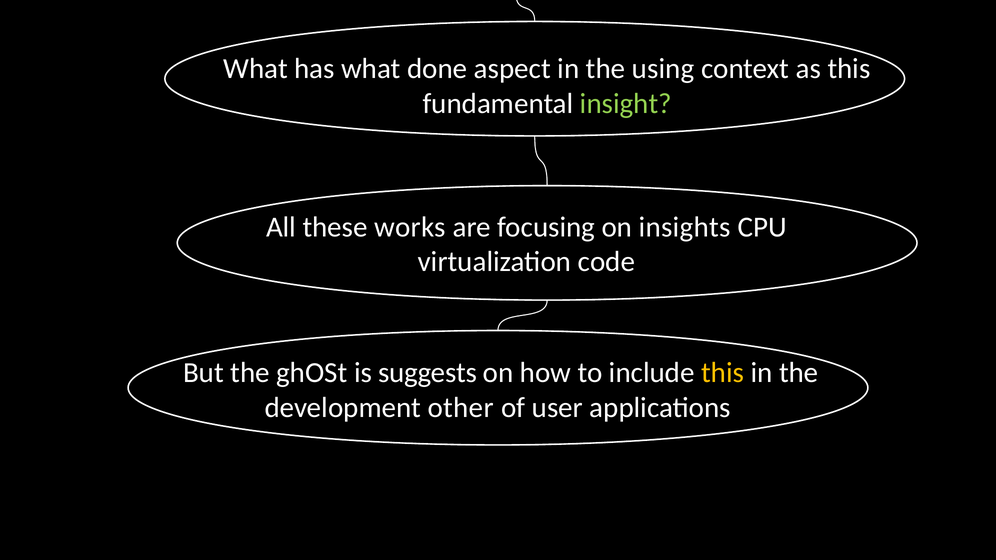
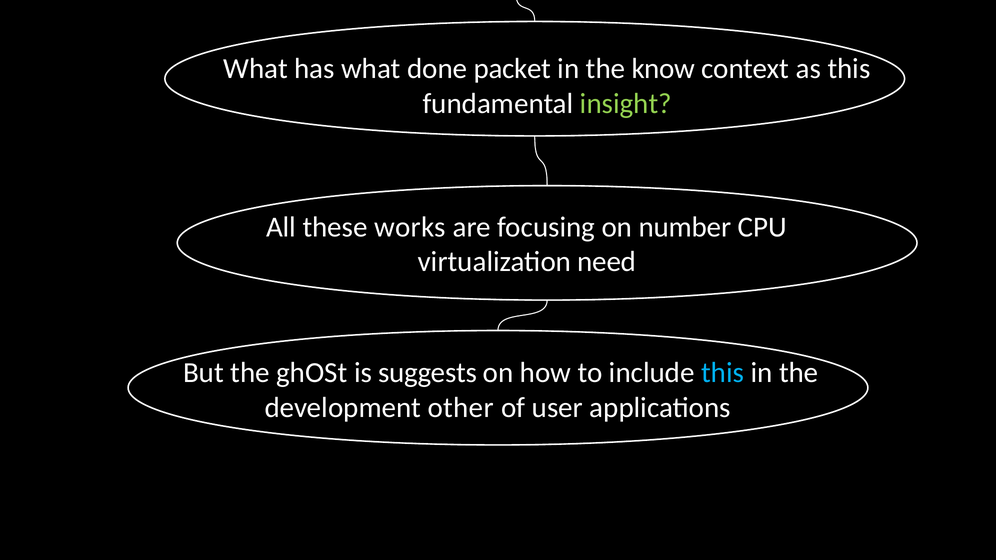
aspect: aspect -> packet (512, 69)
using: using -> know (663, 69)
insights: insights -> number (685, 227)
code: code -> need (607, 262)
this colour: yellow -> light blue (723, 373)
